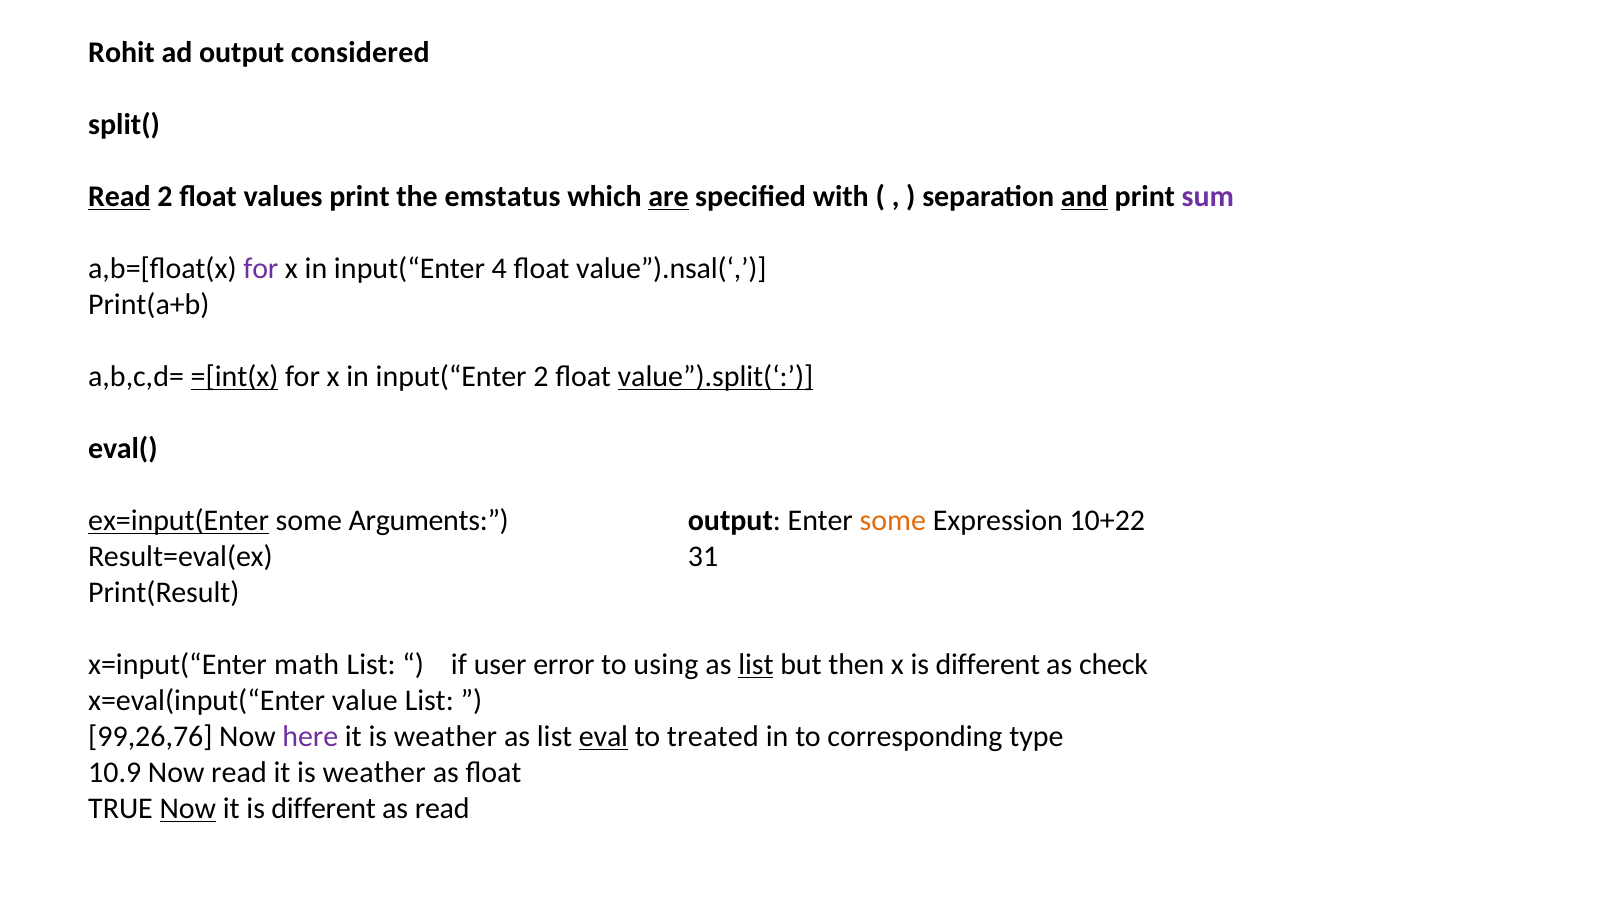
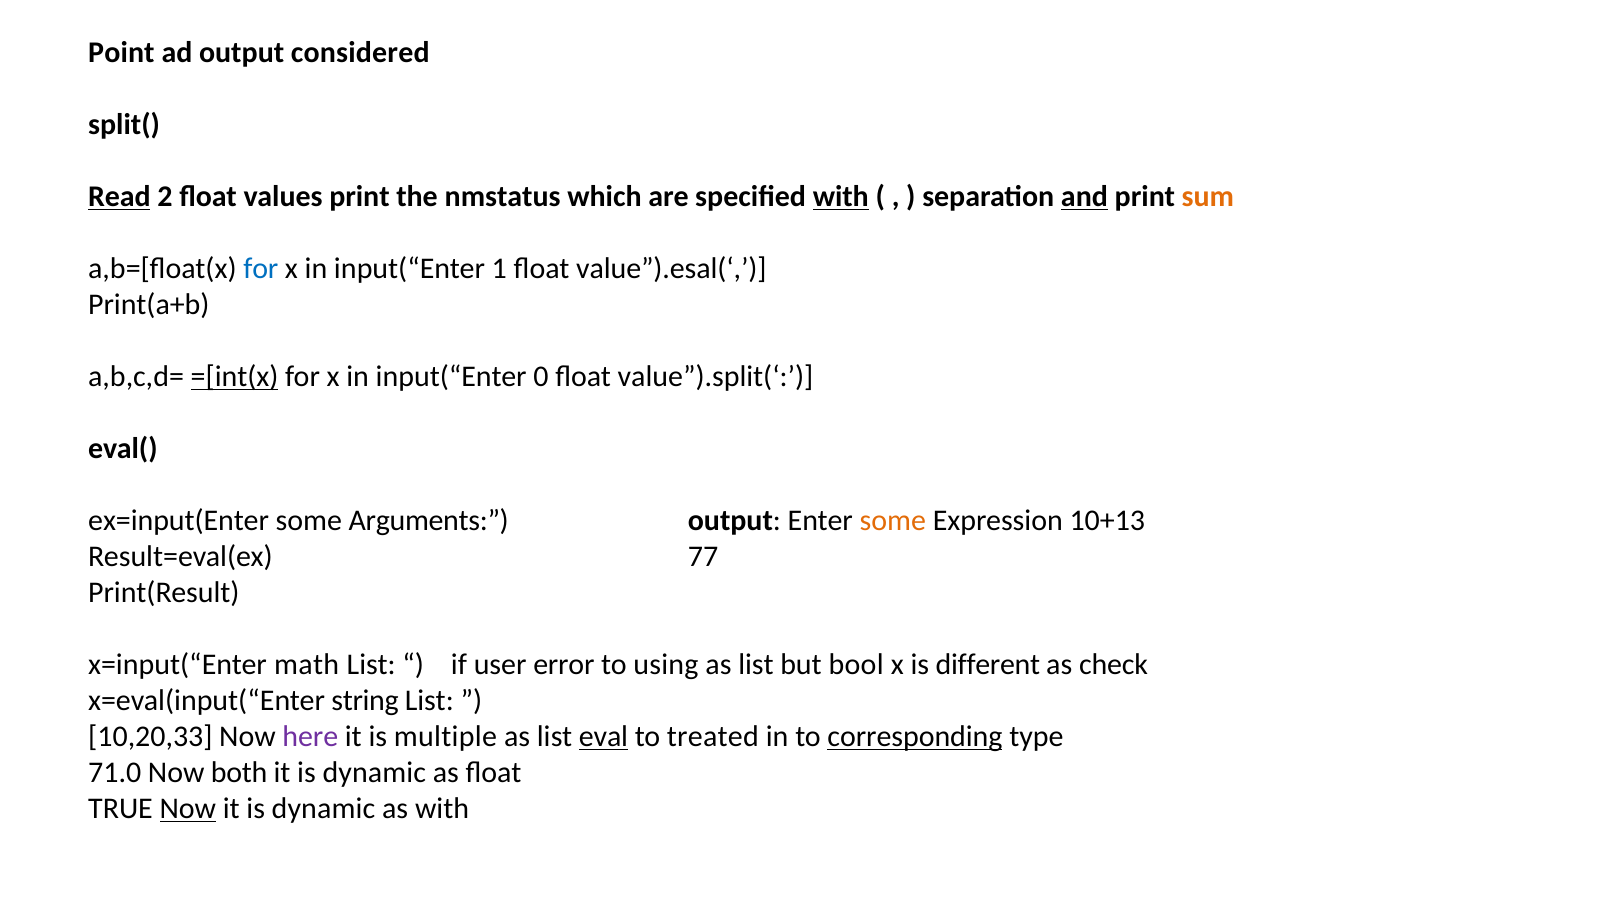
Rohit: Rohit -> Point (121, 53)
emstatus: emstatus -> nmstatus (503, 196)
are underline: present -> none (669, 196)
with underline: none -> present (841, 196)
sum colour: purple -> orange (1208, 196)
for colour: purple -> blue (261, 268)
4: 4 -> 1 (499, 268)
value”).nsal(‘: value”).nsal(‘ -> value”).esal(‘ (671, 268)
input(“Enter 2: 2 -> 0 (541, 376)
value”).split(‘ underline: present -> none (716, 376)
ex=input(Enter underline: present -> none (179, 520)
10+22: 10+22 -> 10+13 (1107, 520)
31: 31 -> 77 (703, 556)
list underline: present -> none (756, 664)
then: then -> bool (856, 664)
value: value -> string (365, 700)
99,26,76: 99,26,76 -> 10,20,33 (150, 736)
weather: weather -> multiple (445, 736)
corresponding underline: none -> present (915, 736)
10.9: 10.9 -> 71.0 (115, 772)
Now read: read -> both (239, 772)
weather: weather -> dynamic (374, 772)
different: different -> dynamic (323, 808)
as read: read -> with (442, 808)
